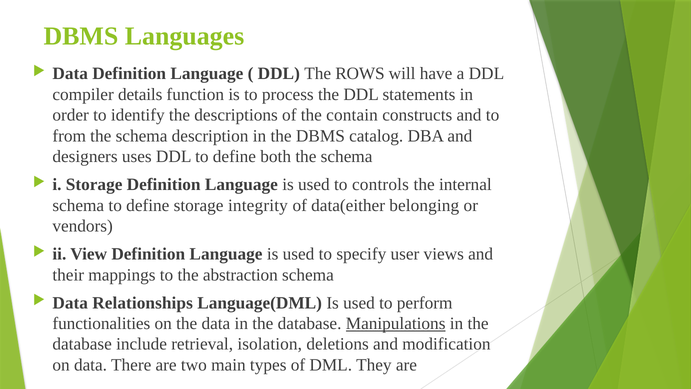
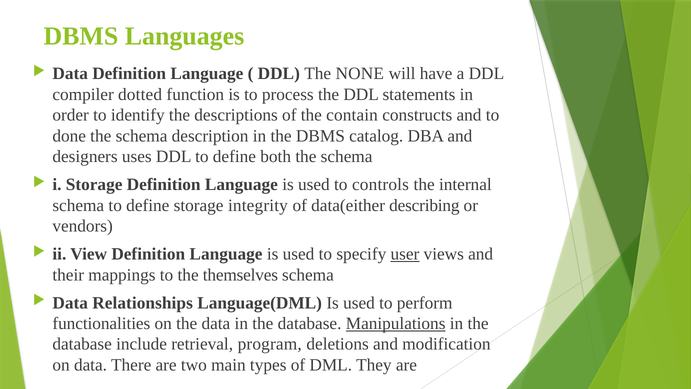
ROWS: ROWS -> NONE (360, 74)
details: details -> dotted (140, 94)
from: from -> done (69, 136)
belonging: belonging -> describing (424, 205)
user underline: none -> present (405, 254)
abstraction: abstraction -> themselves (240, 275)
isolation: isolation -> program (270, 344)
